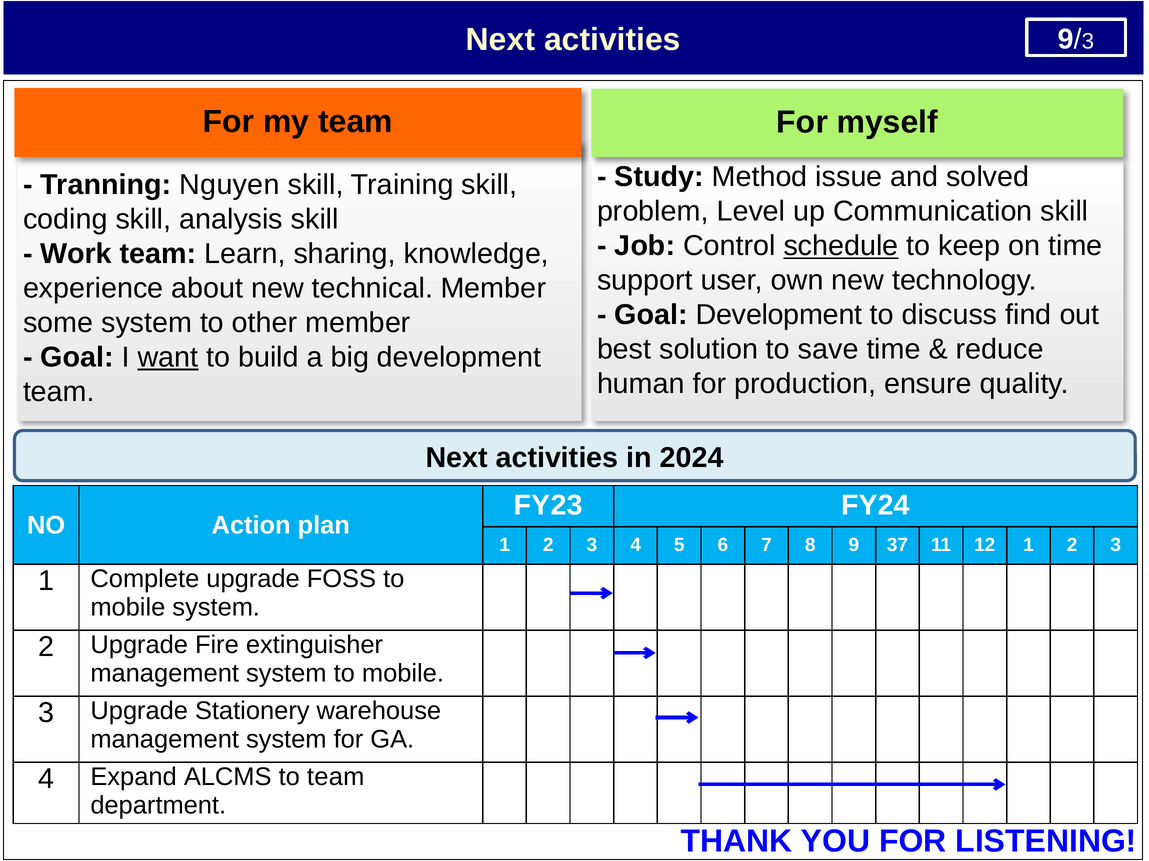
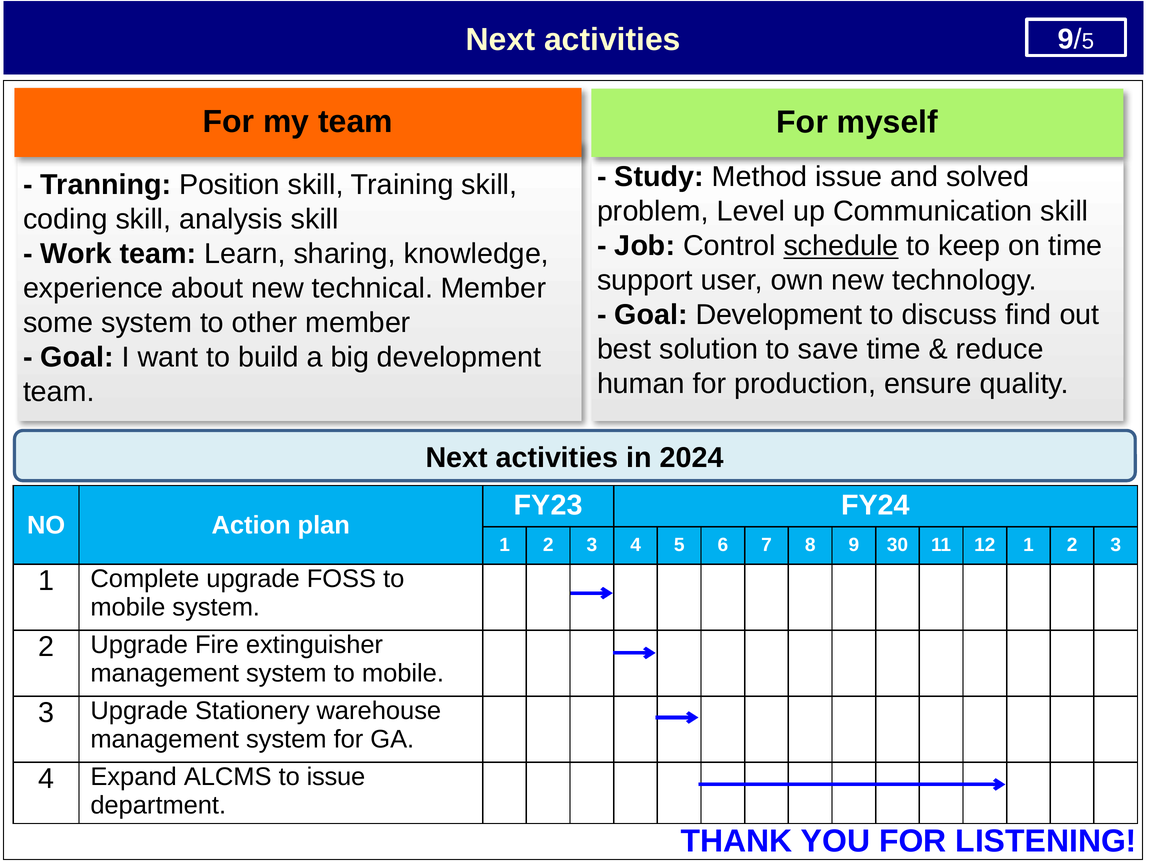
3: 3 -> 5 (1088, 42)
Nguyen: Nguyen -> Position (230, 185)
want underline: present -> none (168, 357)
37: 37 -> 30 (897, 545)
to team: team -> issue (336, 778)
